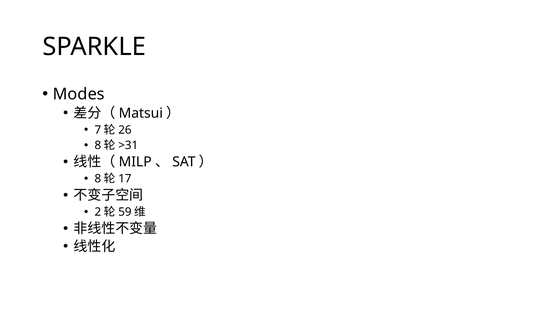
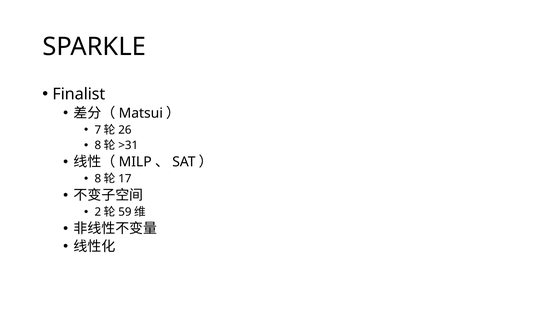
Modes: Modes -> Finalist (79, 94)
